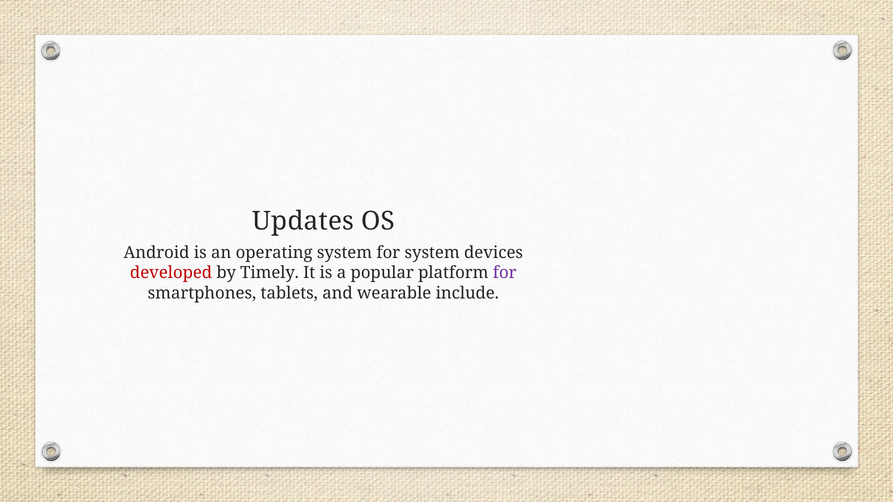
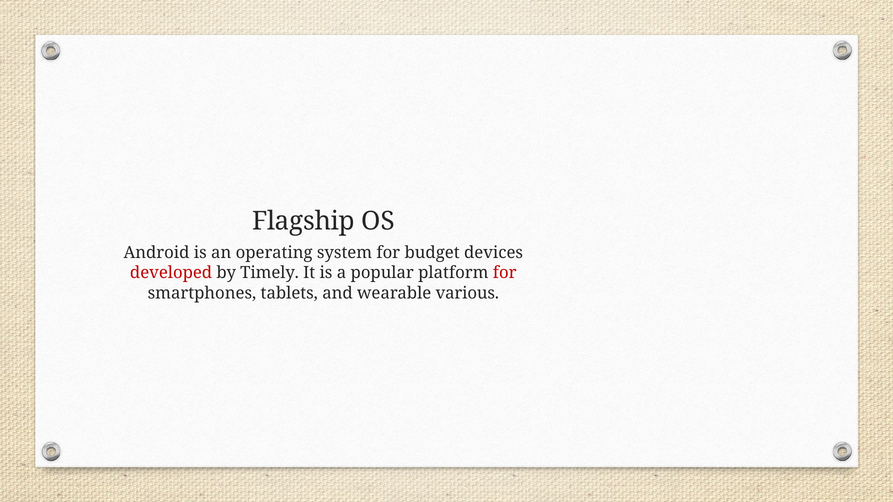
Updates: Updates -> Flagship (304, 221)
for system: system -> budget (432, 253)
for colour: purple -> red (505, 273)
include: include -> various (467, 293)
